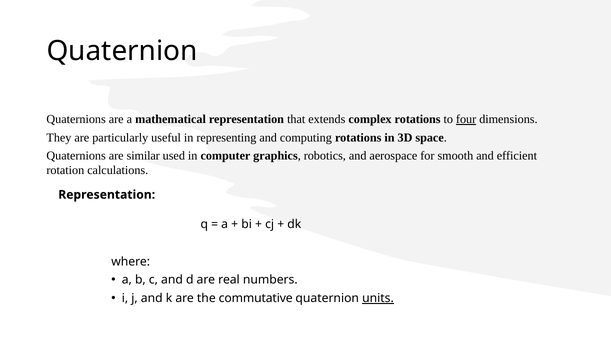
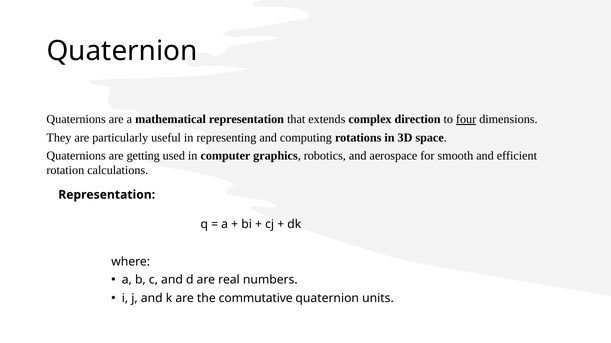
complex rotations: rotations -> direction (418, 119)
similar: similar -> getting (143, 156)
units underline: present -> none (378, 299)
